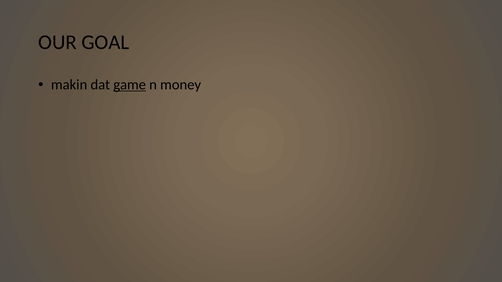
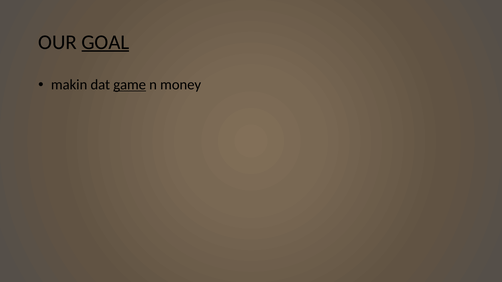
GOAL underline: none -> present (105, 42)
